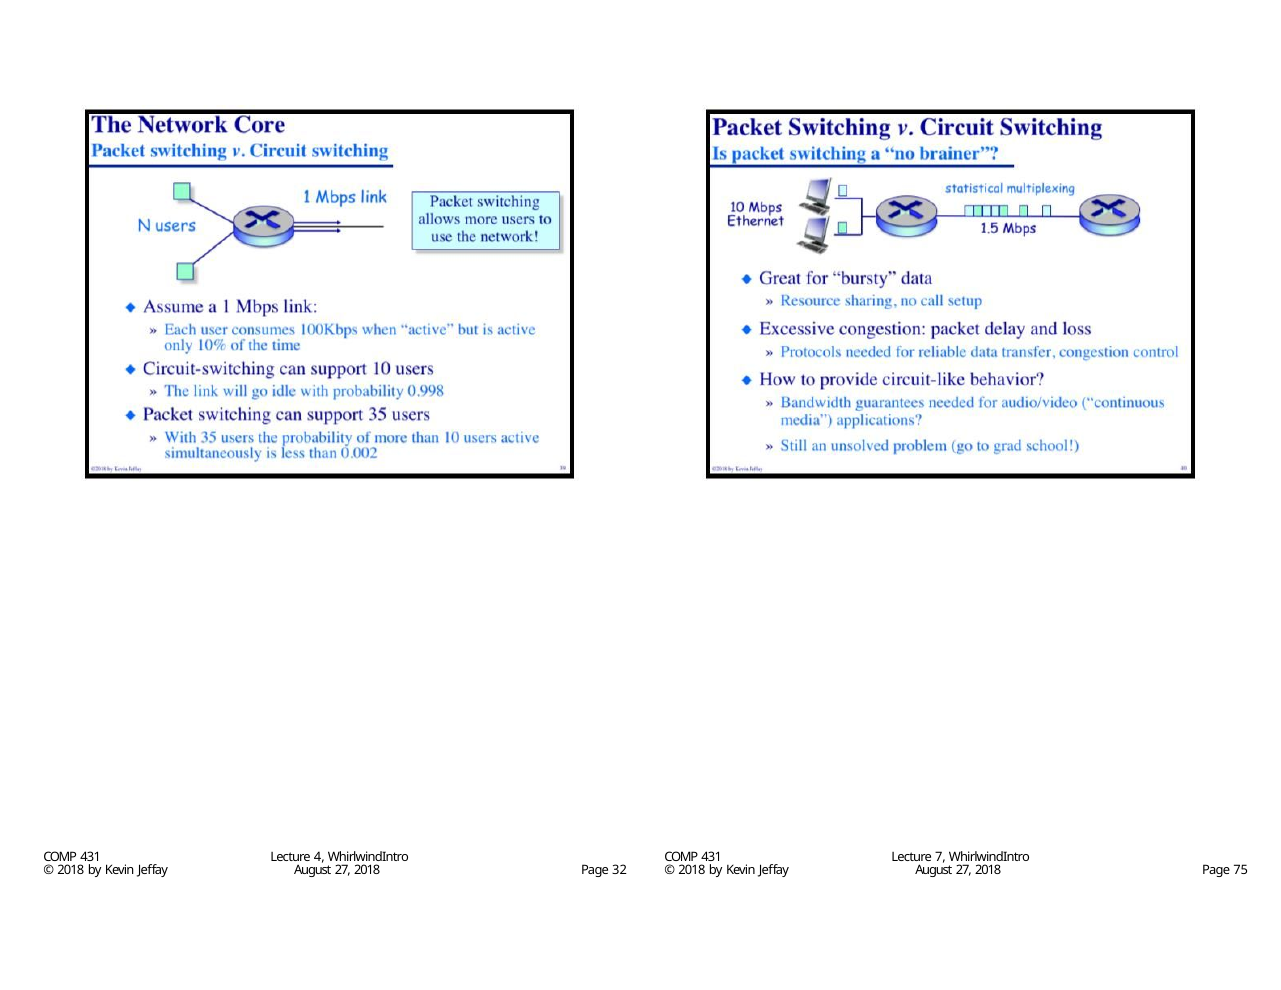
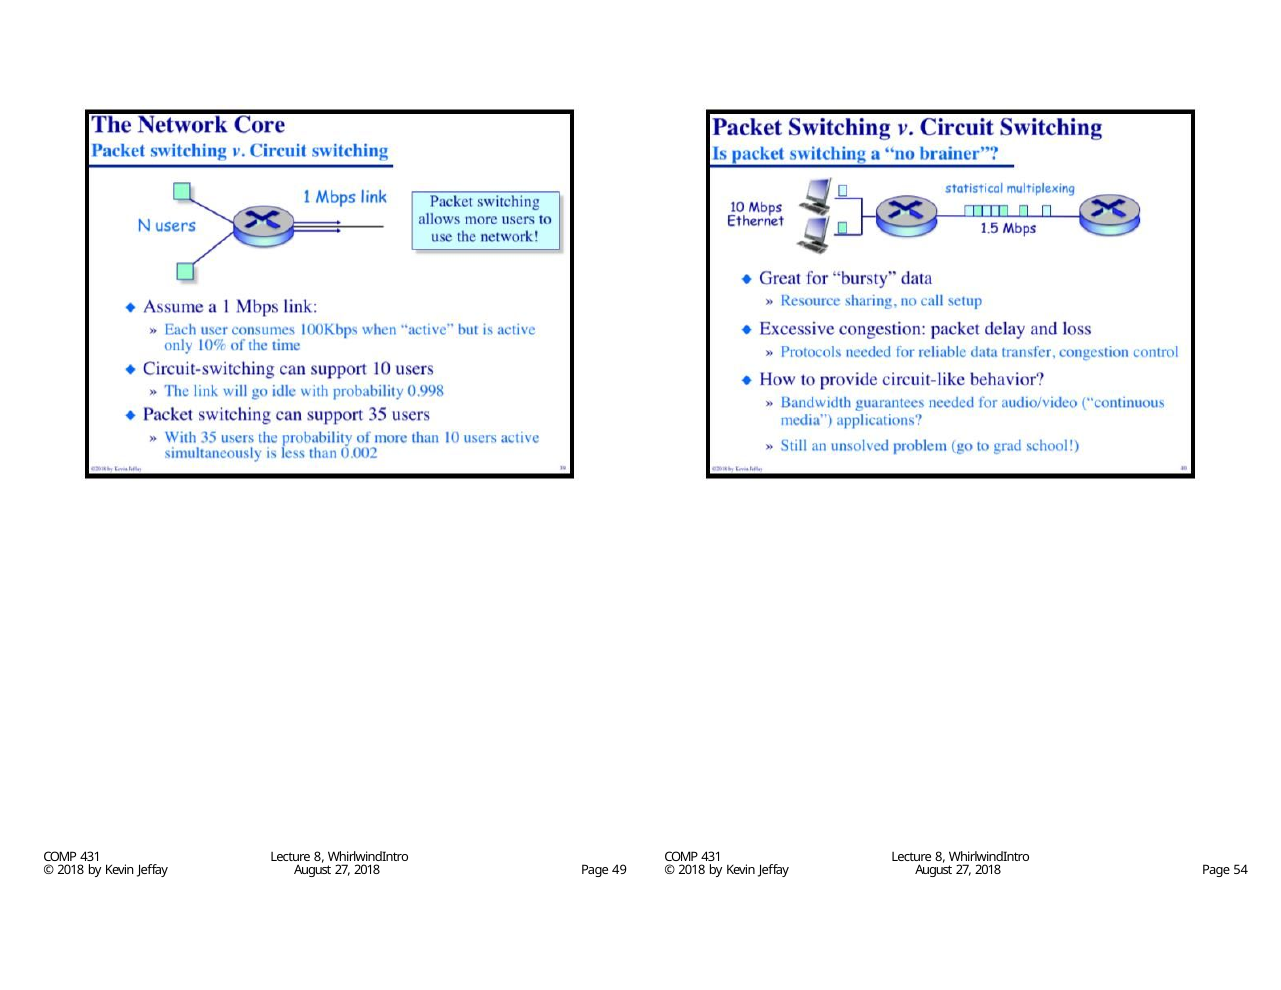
431 Lecture 4: 4 -> 8 (319, 857)
7: 7 -> 8 (940, 857)
32: 32 -> 49 (620, 870)
75: 75 -> 54 (1241, 870)
